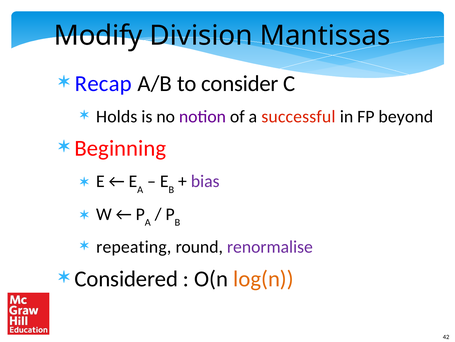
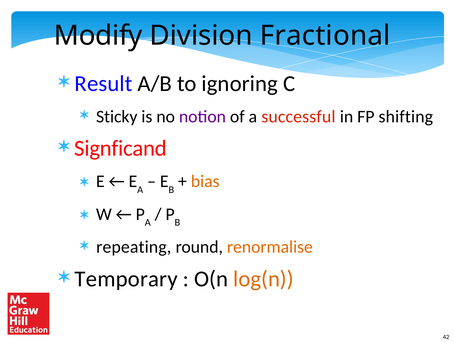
Mantissas: Mantissas -> Fractional (325, 36)
Recap: Recap -> Result (103, 83)
consider: consider -> ignoring (240, 83)
Holds: Holds -> Sticky (117, 116)
beyond: beyond -> shifting (406, 116)
Beginning: Beginning -> Signficand (121, 148)
bias colour: purple -> orange (205, 181)
renormalise colour: purple -> orange (270, 246)
Considered: Considered -> Temporary (126, 278)
